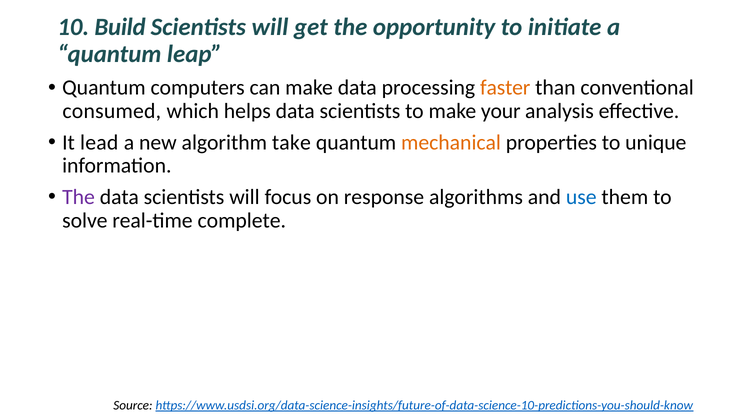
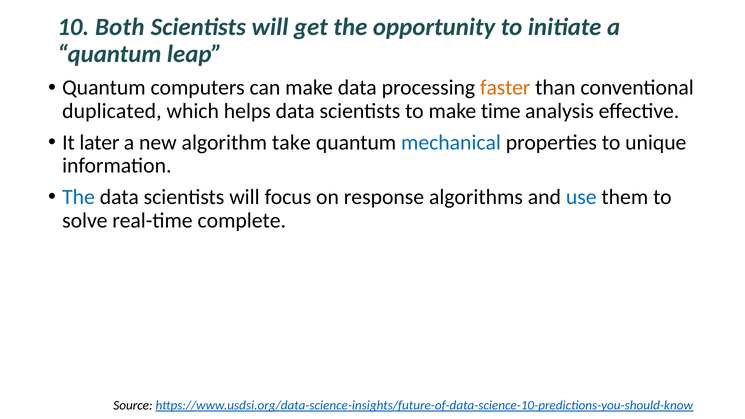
Build: Build -> Both (120, 27)
consumed: consumed -> duplicated (112, 111)
your: your -> time (501, 111)
lead: lead -> later (99, 142)
mechanical colour: orange -> blue (451, 142)
The colour: purple -> blue (79, 197)
